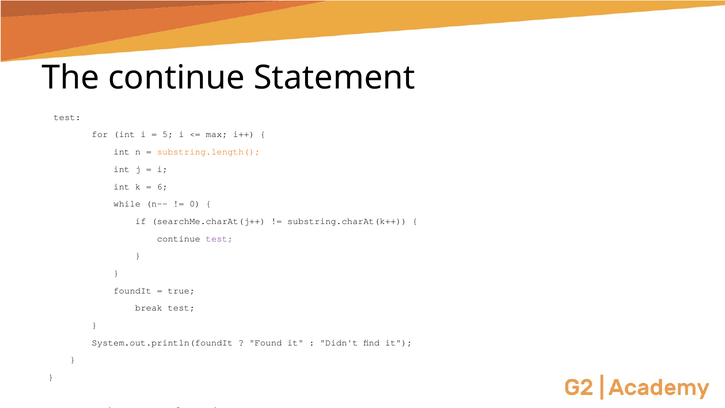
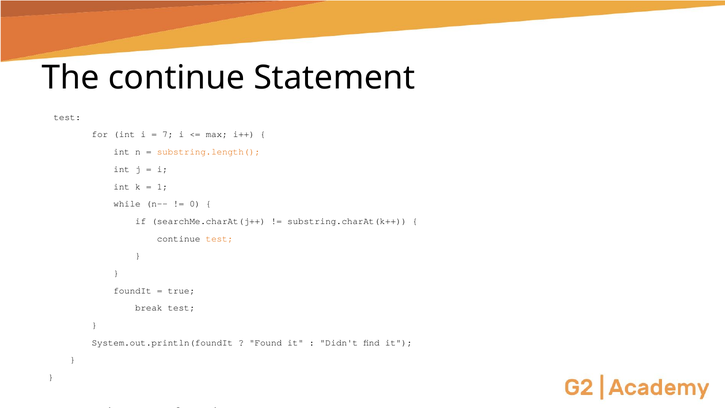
5: 5 -> 7 (168, 134)
6: 6 -> 1 (162, 186)
test colour: purple -> orange (219, 238)
